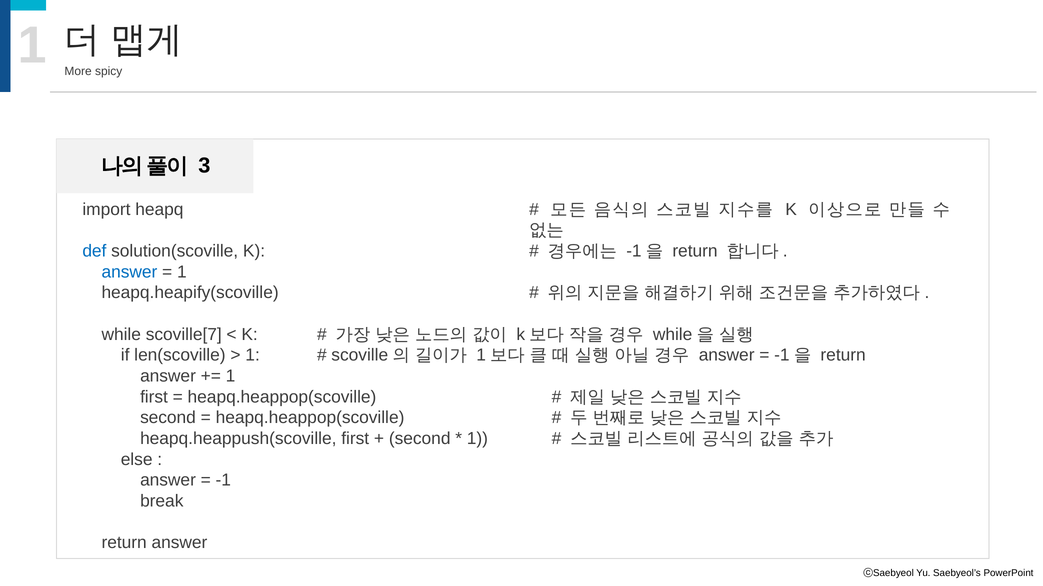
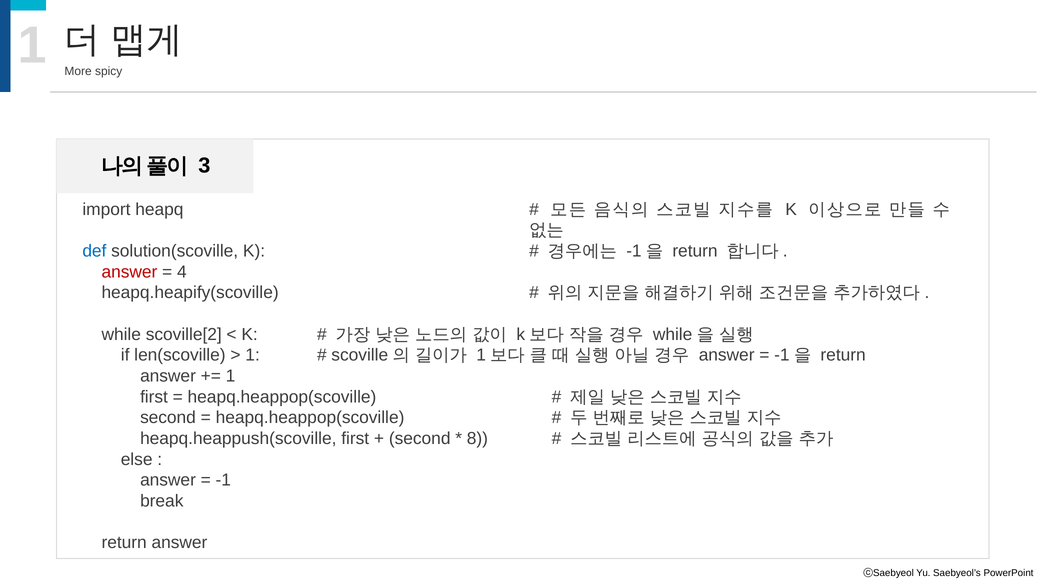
answer colour: blue -> red (129, 272)
1: 1 -> 4 (182, 272)
scoville[7: scoville[7 -> scoville[2 (184, 335)
1: 1 -> 8 (477, 439)
